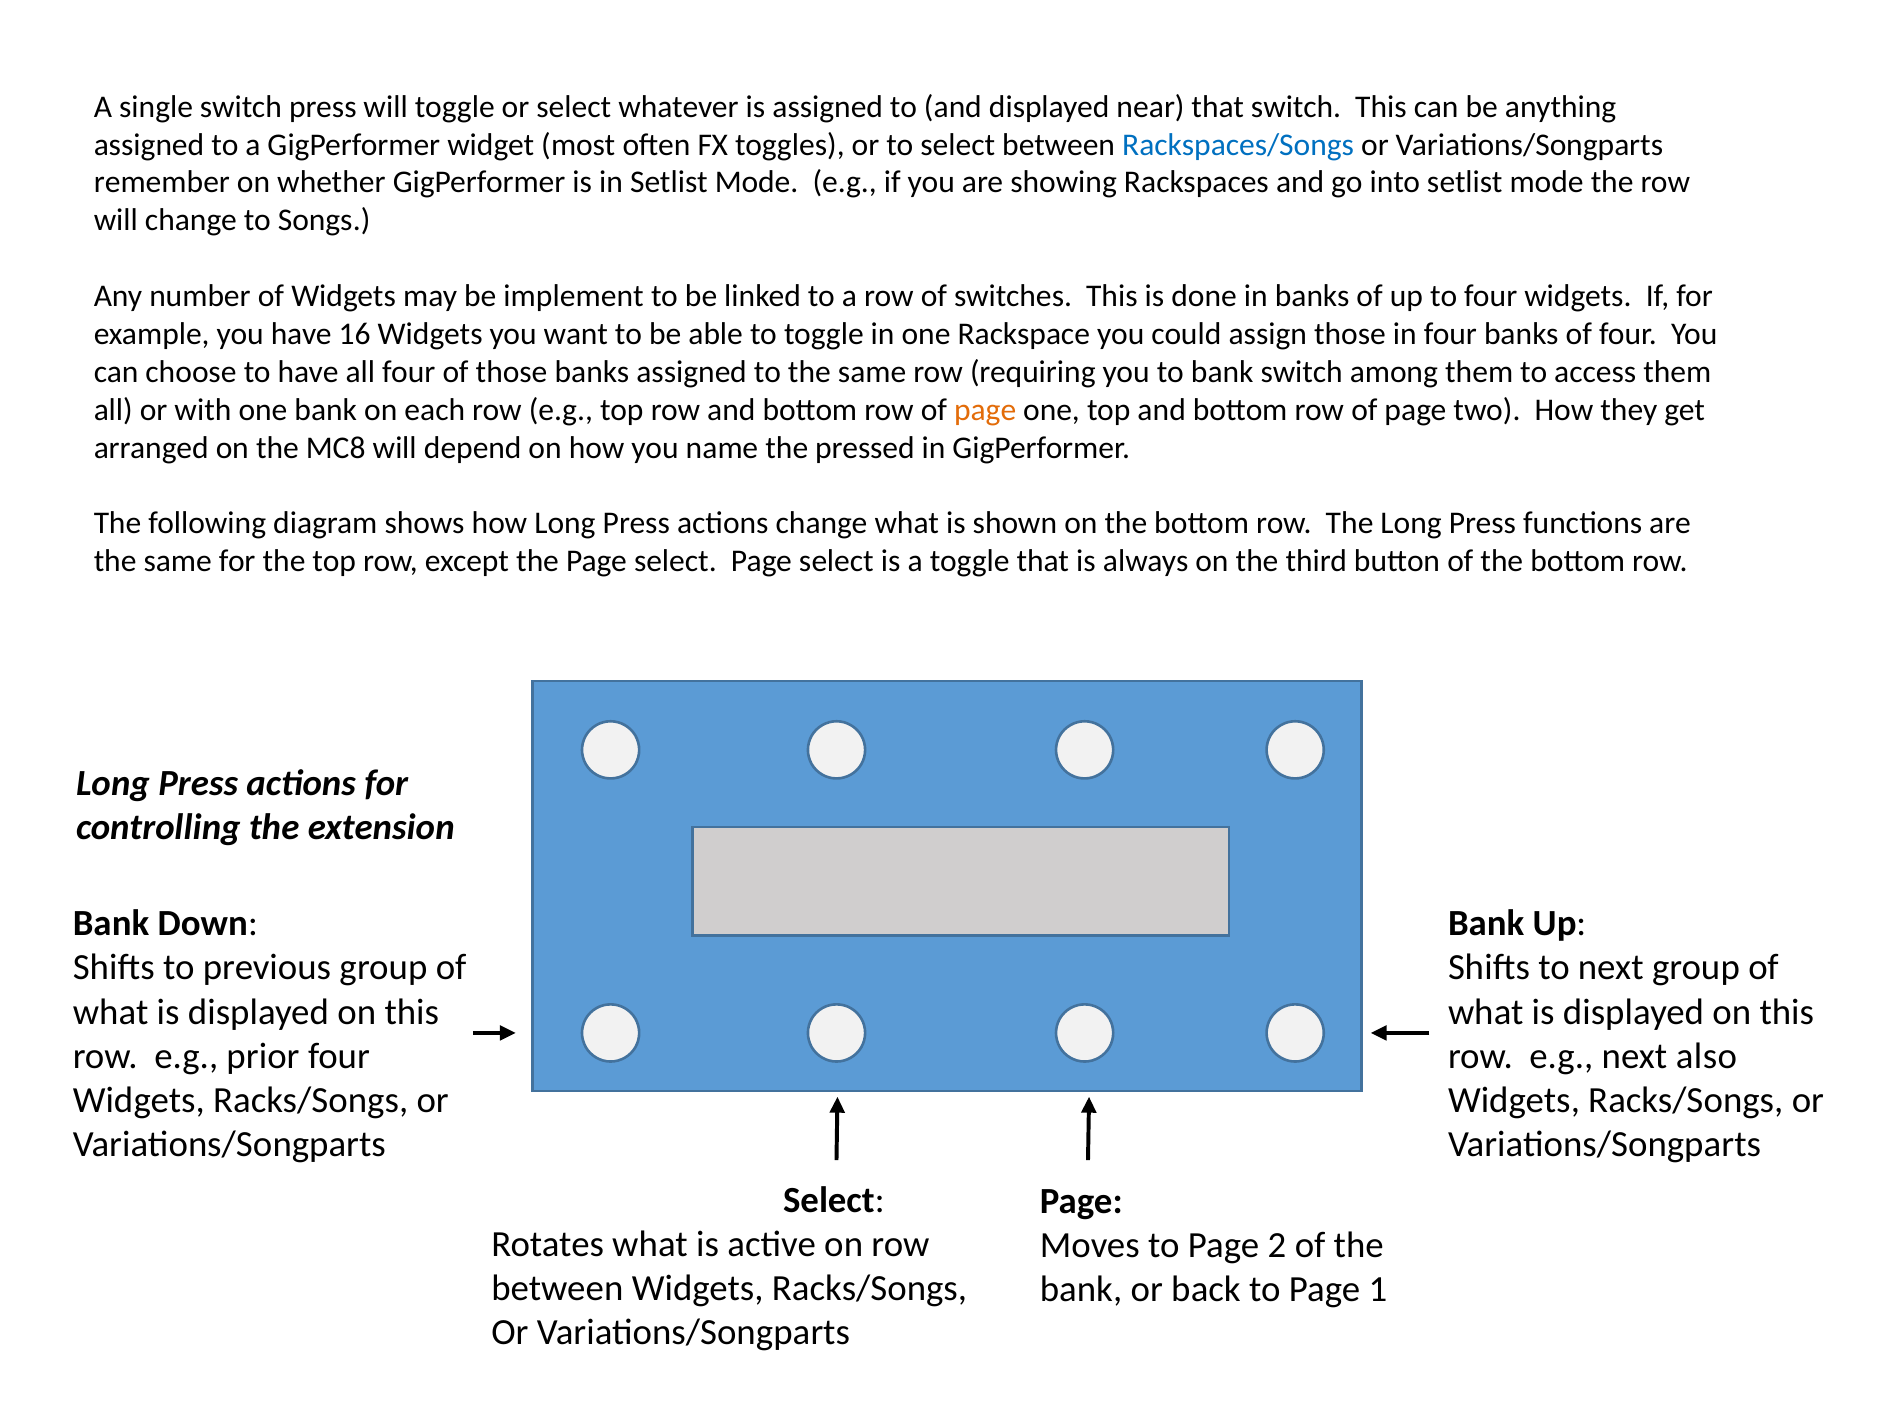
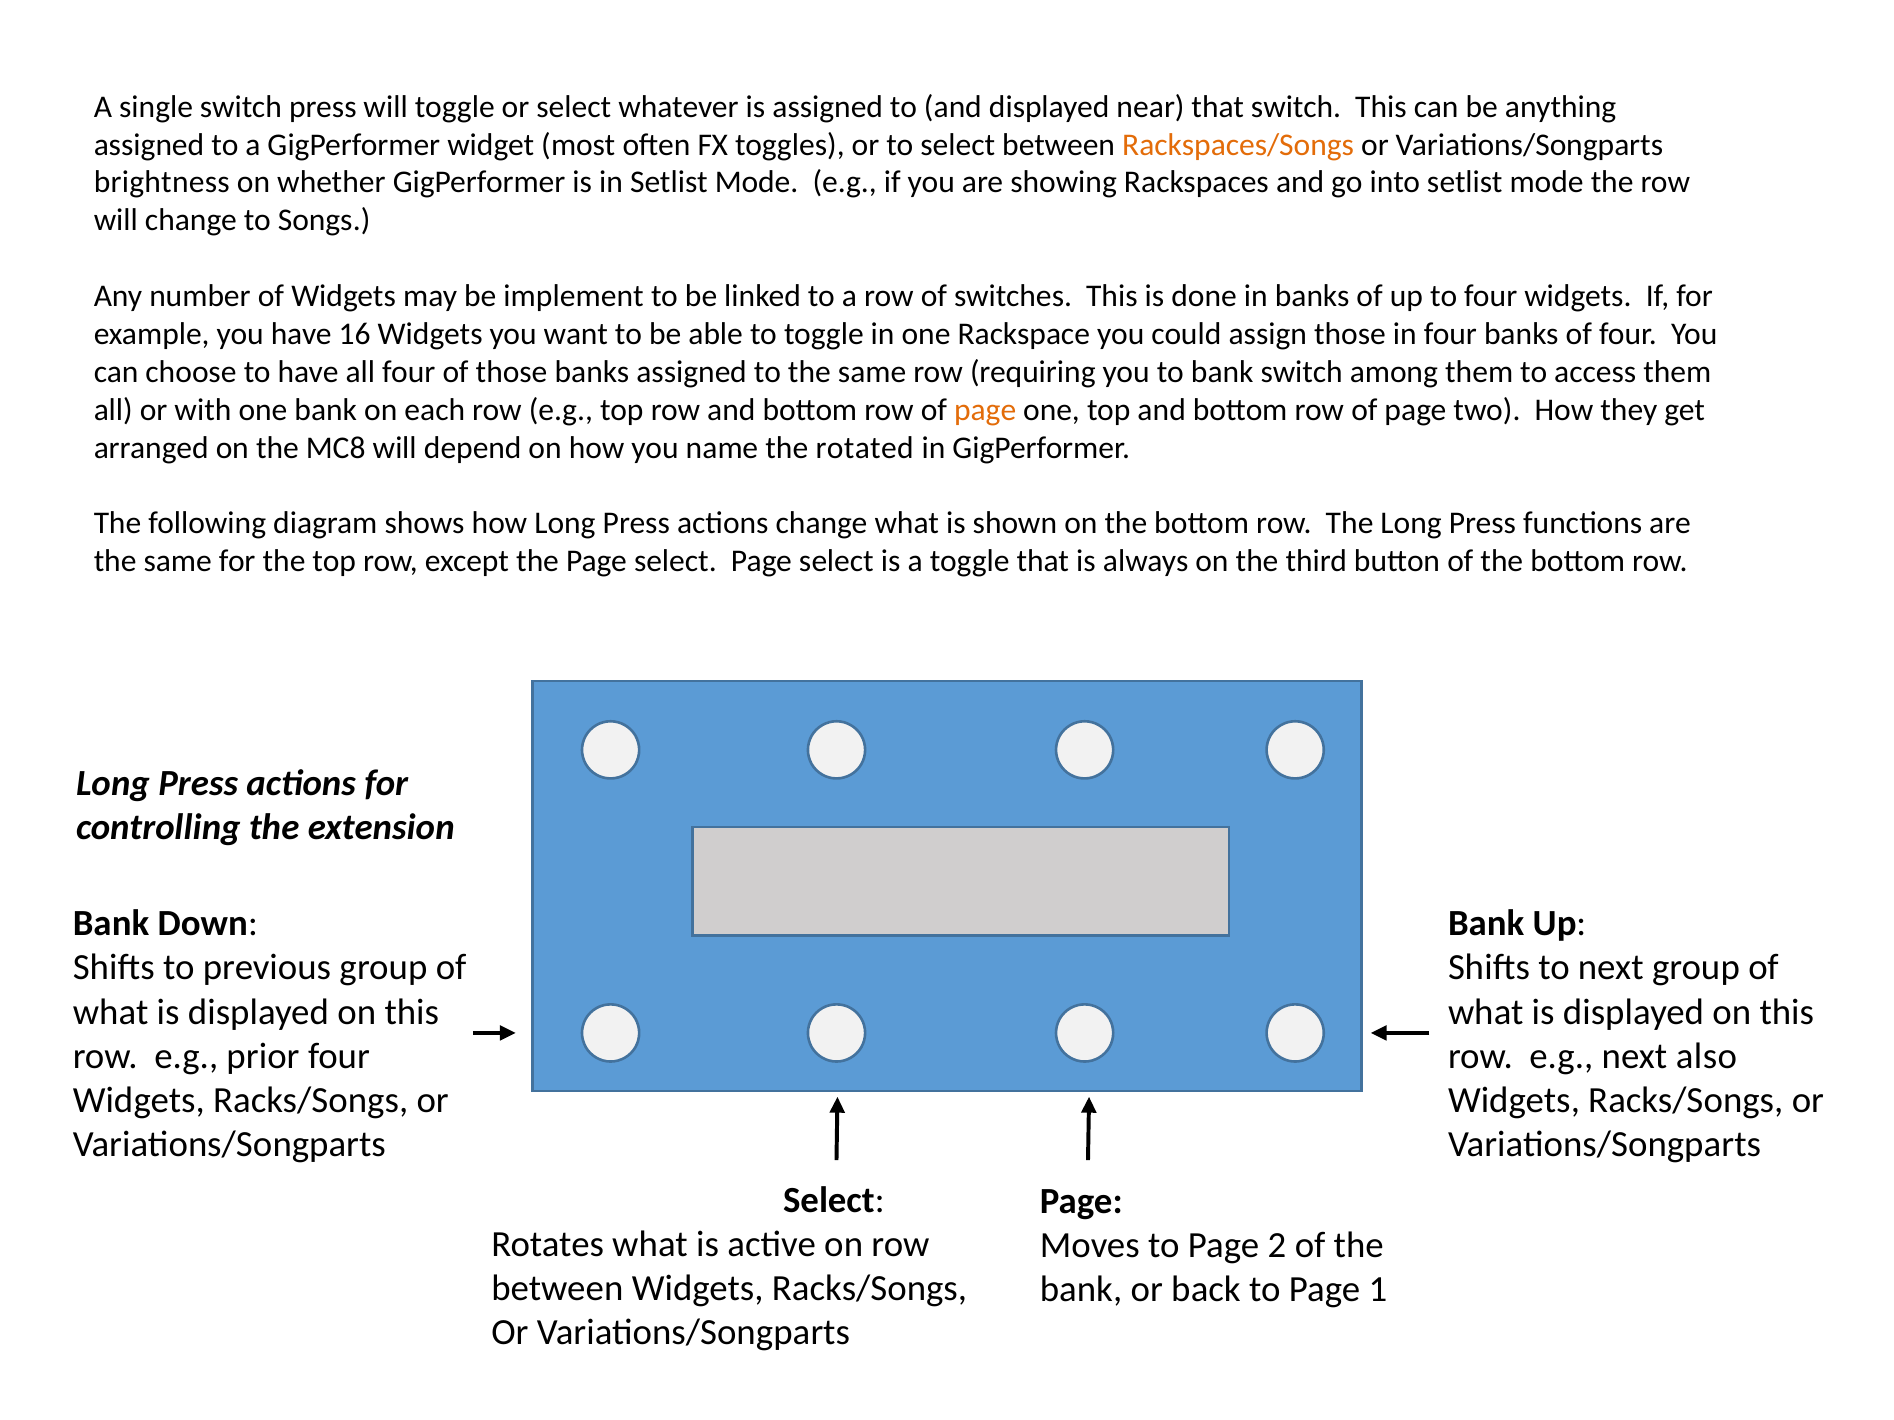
Rackspaces/Songs colour: blue -> orange (1238, 145)
remember: remember -> brightness (162, 183)
pressed: pressed -> rotated (865, 448)
